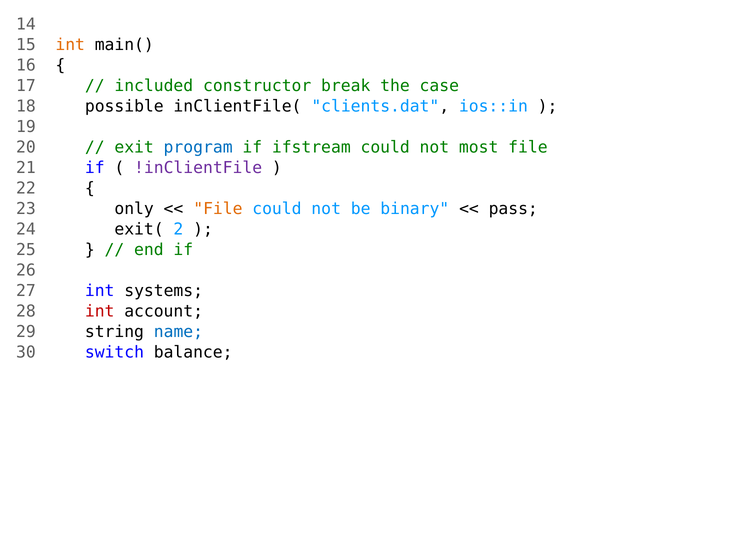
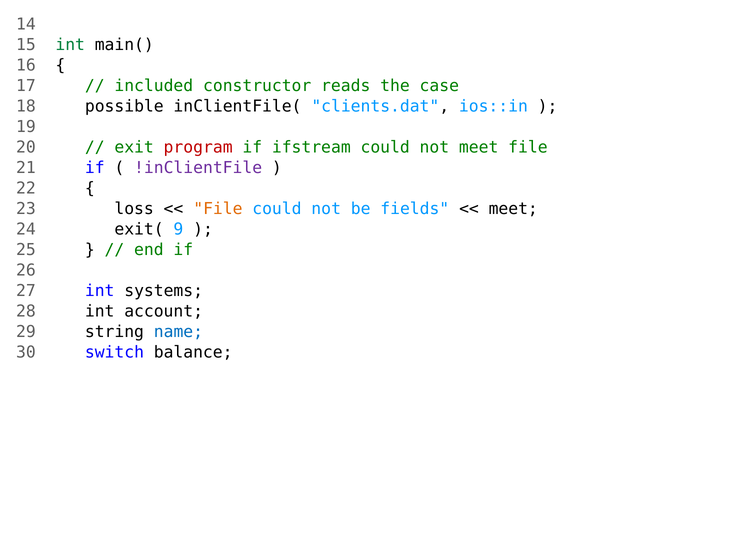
int colour: orange -> green (70, 45)
break: break -> reads (346, 86)
program colour: blue -> red (198, 147)
not most: most -> meet (479, 147)
only: only -> loss (134, 208)
binary: binary -> fields (415, 208)
pass: pass -> meet (513, 208)
2: 2 -> 9 (178, 229)
int colour: red -> black (100, 311)
